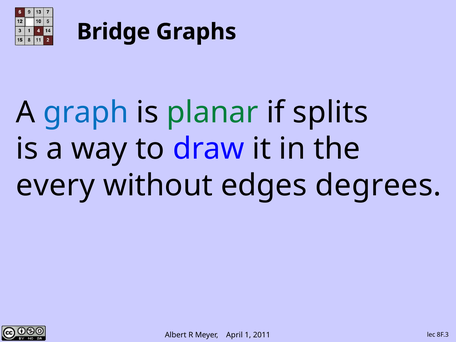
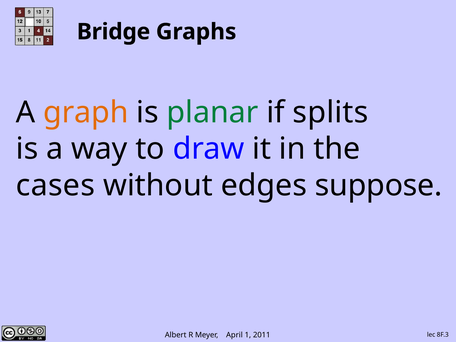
graph colour: blue -> orange (86, 112)
every: every -> cases (55, 185)
degrees: degrees -> suppose (379, 185)
